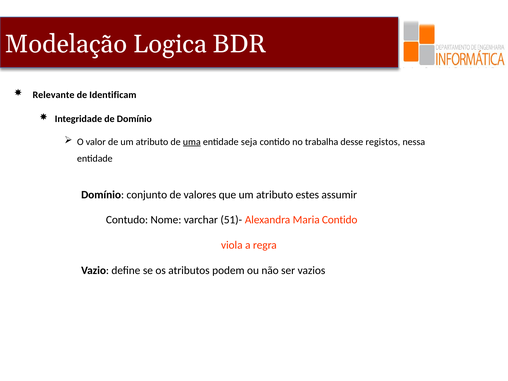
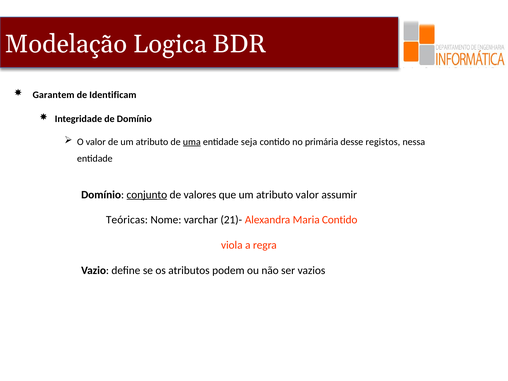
Relevante: Relevante -> Garantem (54, 95)
trabalha: trabalha -> primária (322, 142)
conjunto underline: none -> present (147, 195)
atributo estes: estes -> valor (307, 195)
Contudo: Contudo -> Teóricas (127, 220)
51)-: 51)- -> 21)- (231, 220)
